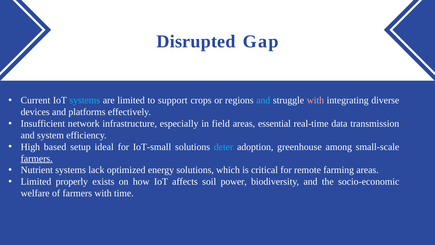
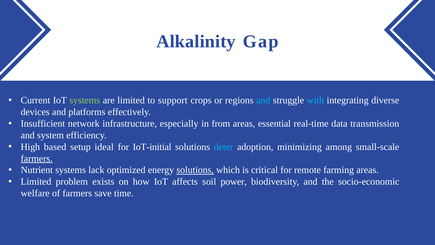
Disrupted: Disrupted -> Alkalinity (196, 41)
systems colour: light blue -> light green (85, 100)
with colour: pink -> light blue (315, 100)
field: field -> from (221, 123)
IoT-small: IoT-small -> IoT-initial (152, 147)
greenhouse: greenhouse -> minimizing (299, 147)
solutions underline: none -> present (195, 170)
properly: properly -> problem (72, 182)
farmers with: with -> save (103, 193)
